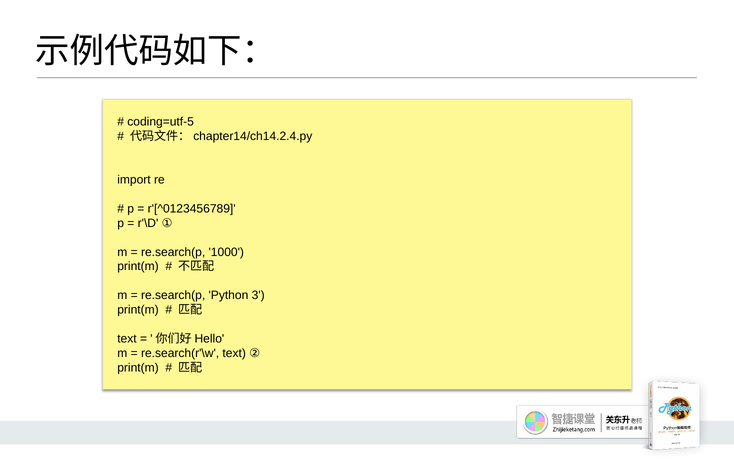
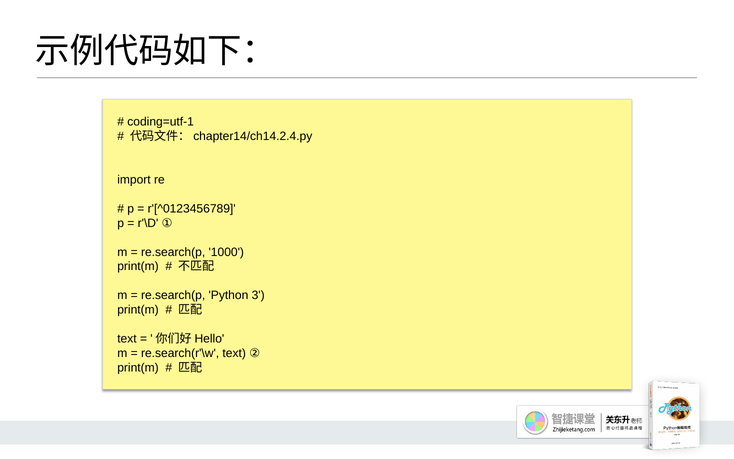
coding=utf-5: coding=utf-5 -> coding=utf-1 (161, 122)
